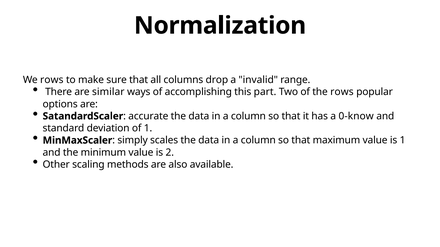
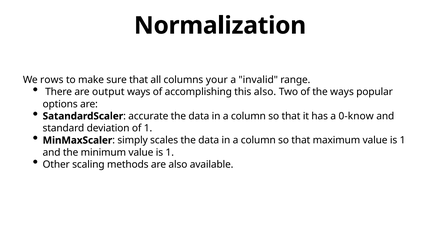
drop: drop -> your (217, 80)
similar: similar -> output (108, 92)
this part: part -> also (265, 92)
the rows: rows -> ways (342, 92)
minimum value is 2: 2 -> 1 (170, 153)
